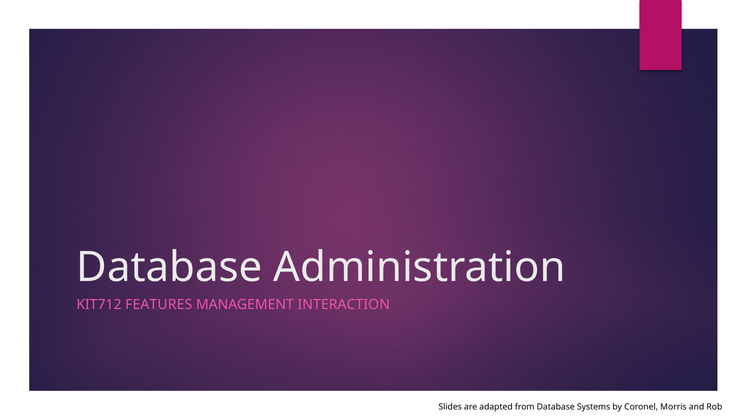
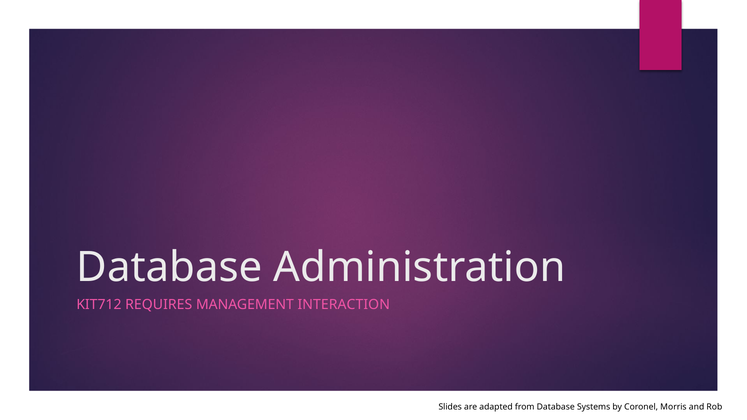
FEATURES: FEATURES -> REQUIRES (159, 305)
